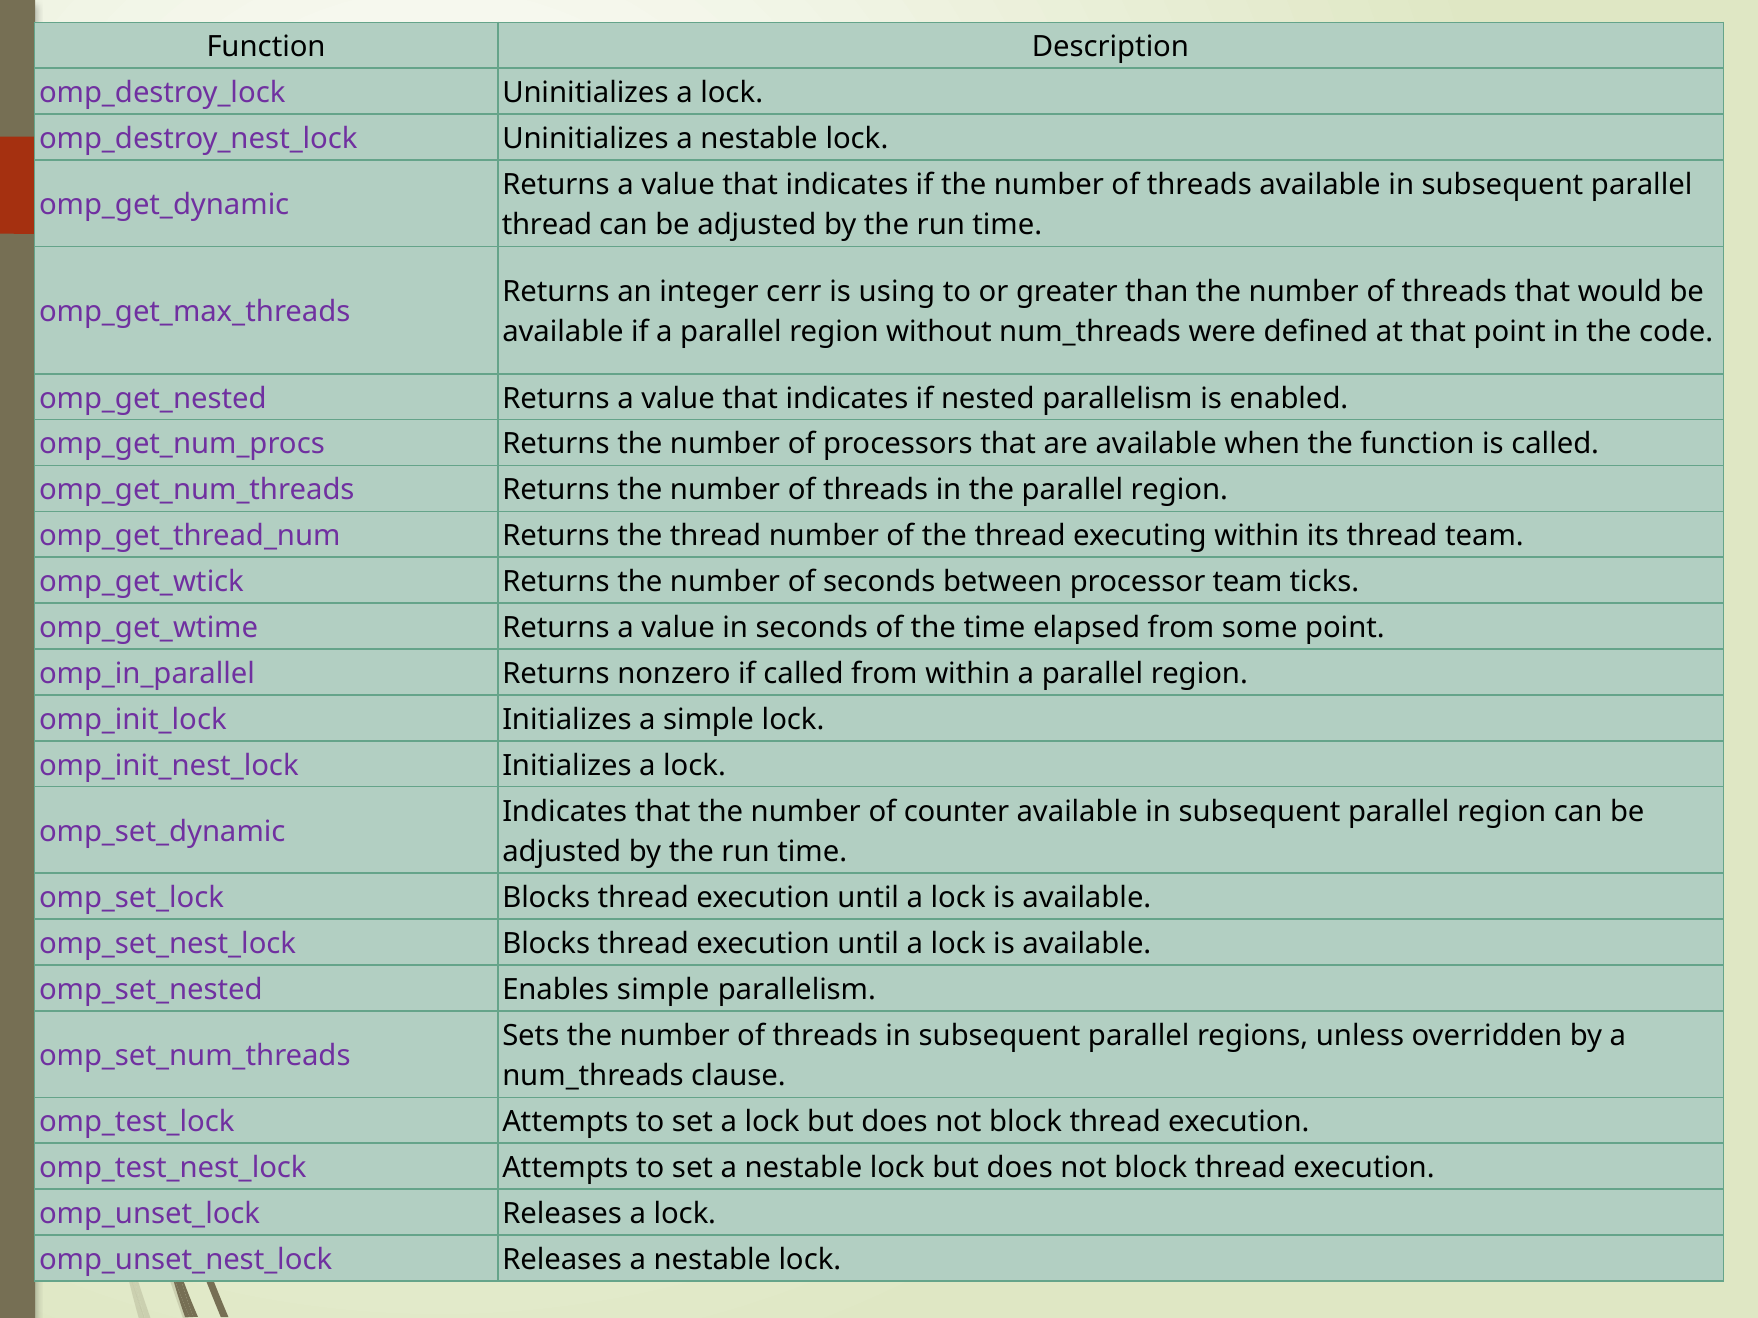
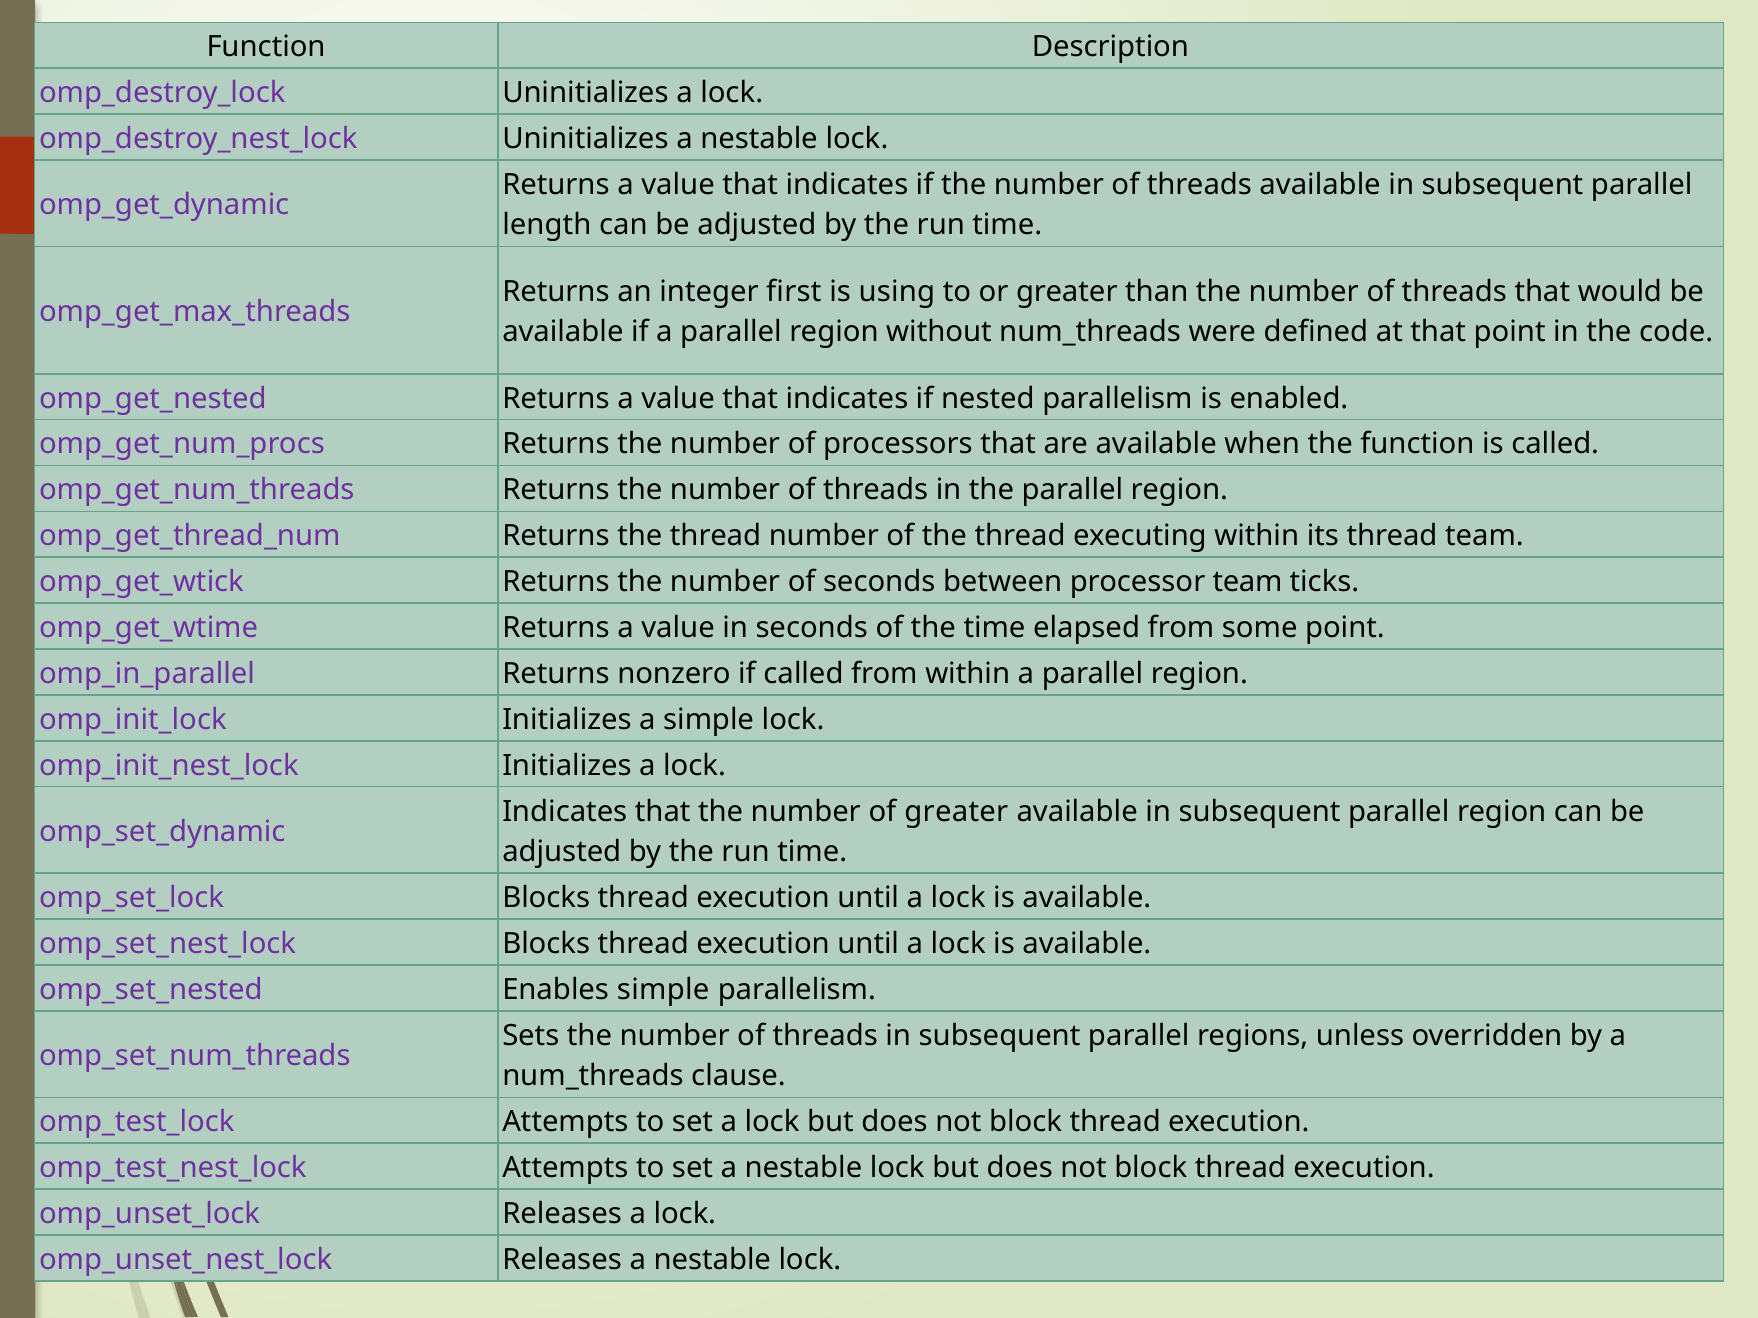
thread: thread -> length (547, 225)
cerr: cerr -> first (794, 292)
of counter: counter -> greater (956, 812)
